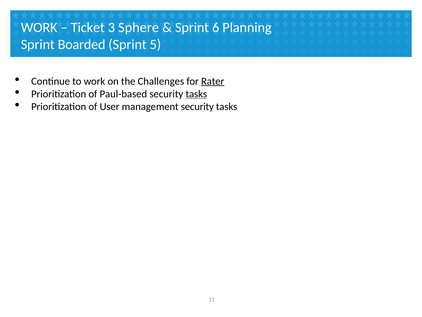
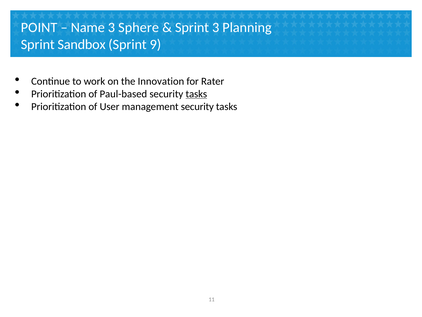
WORK: WORK -> POINT (39, 27)
Ticket: Ticket -> Name (88, 27)
Sprint 6: 6 -> 3 (216, 27)
Boarded: Boarded -> Sandbox (82, 44)
5: 5 -> 9 (155, 44)
Challenges: Challenges -> Innovation (161, 81)
Rater underline: present -> none (213, 81)
